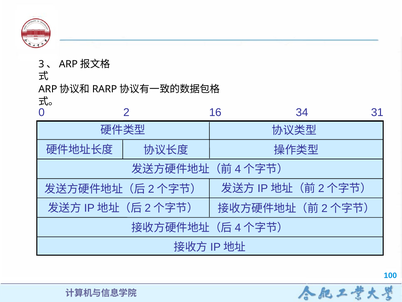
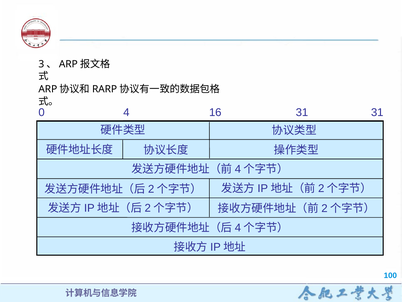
2: 2 -> 4 (126, 112)
16 34: 34 -> 31 (302, 112)
